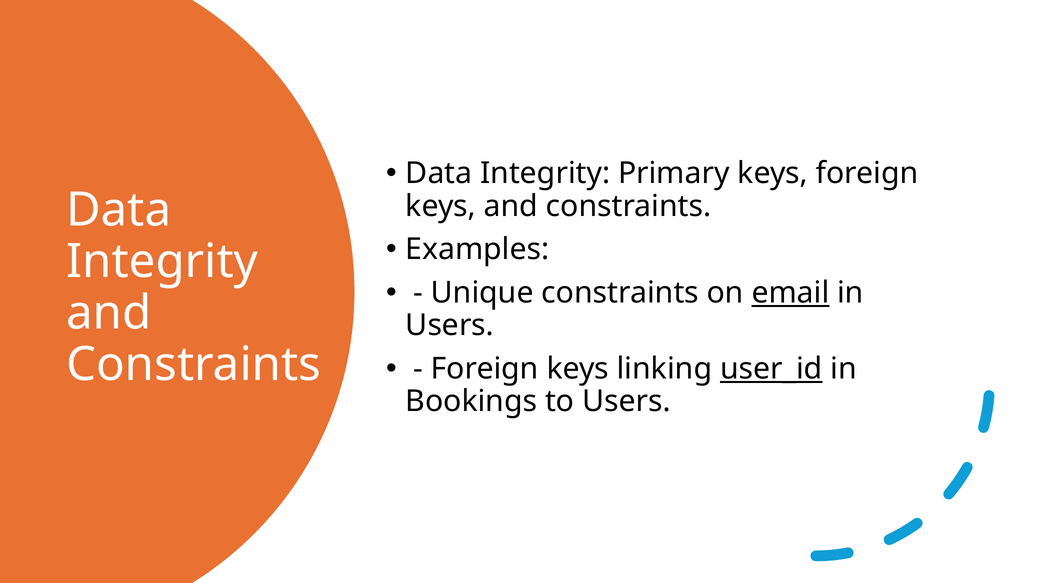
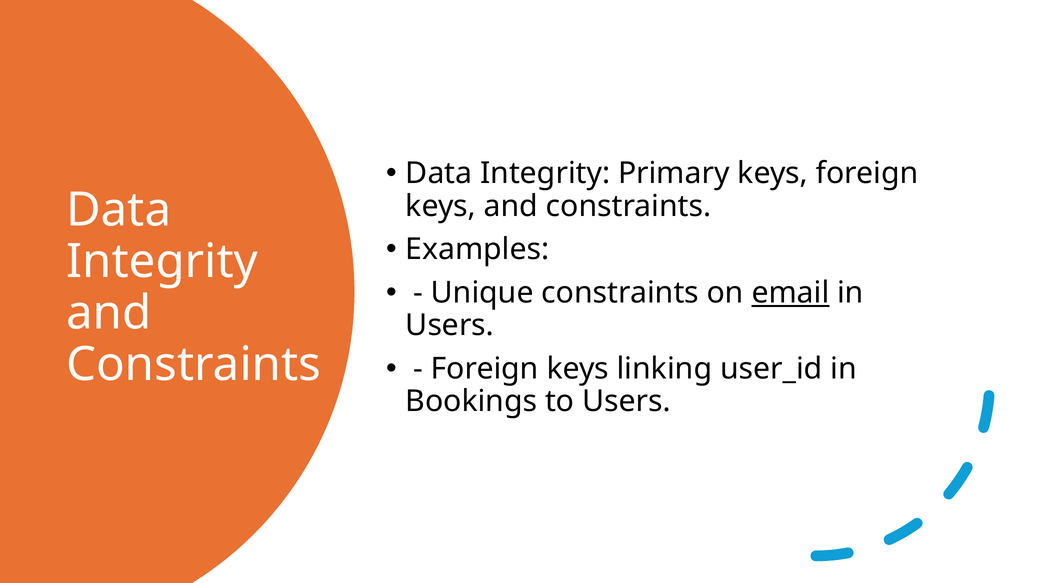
user_id underline: present -> none (771, 369)
